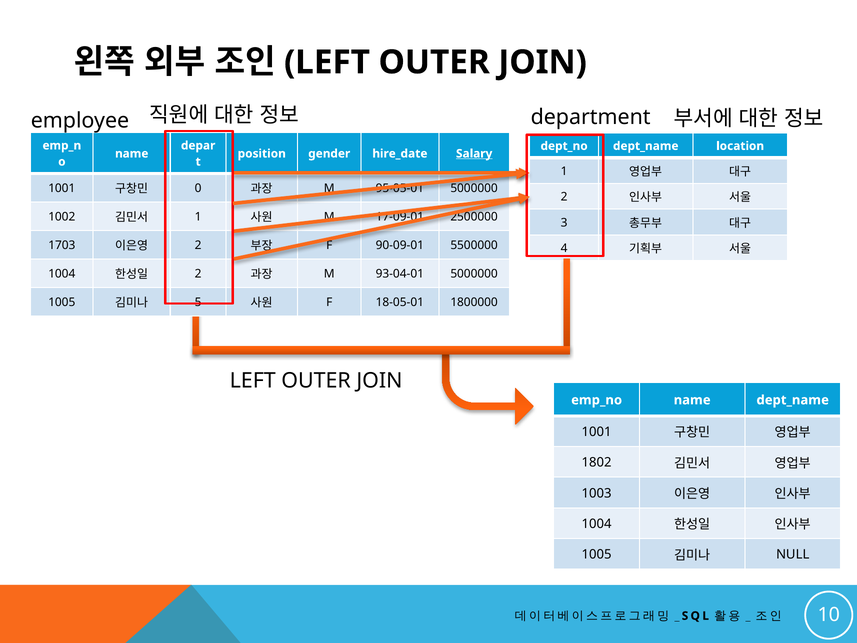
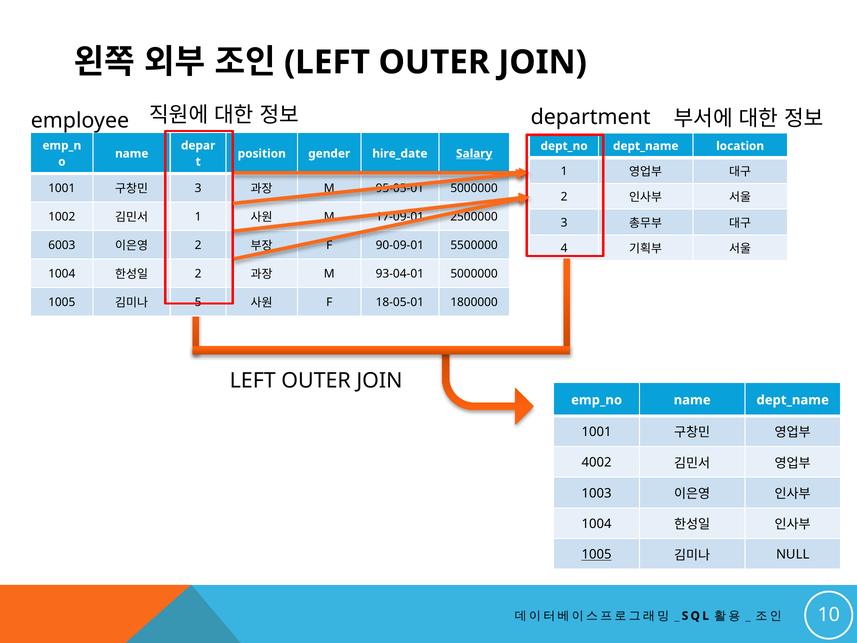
0: 0 -> 3 (198, 188)
1703: 1703 -> 6003 (62, 245)
1802: 1802 -> 4002 (597, 462)
1005 underline: none -> present (597, 554)
